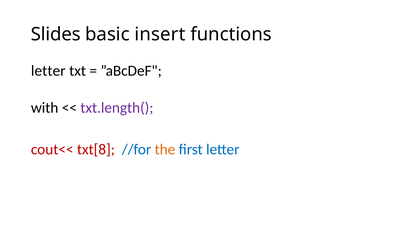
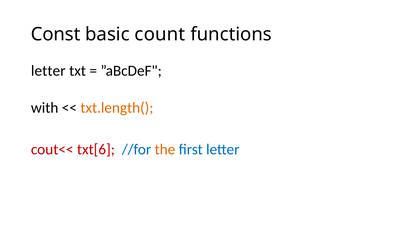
Slides: Slides -> Const (56, 34)
insert: insert -> count (160, 34)
txt.length( colour: purple -> orange (117, 108)
txt[8: txt[8 -> txt[6 (96, 149)
